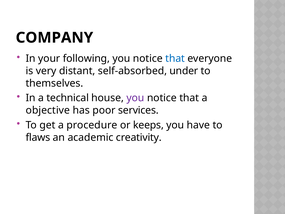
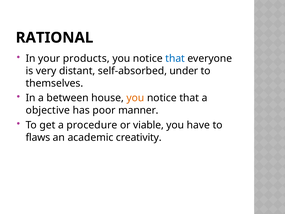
COMPANY: COMPANY -> RATIONAL (54, 38)
following: following -> products (86, 58)
technical: technical -> between (68, 98)
you colour: purple -> orange (135, 98)
services: services -> manner (138, 110)
keeps: keeps -> viable (148, 125)
